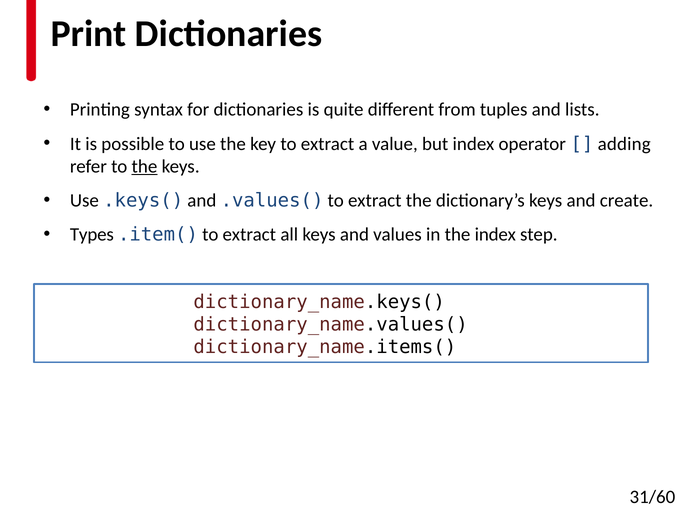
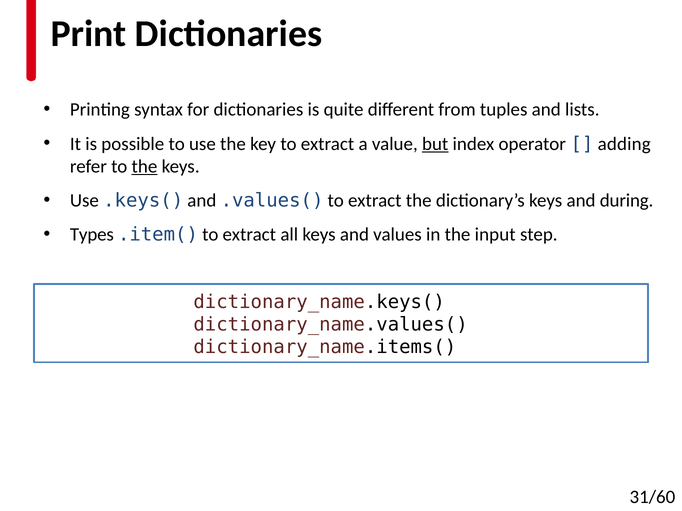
but underline: none -> present (435, 144)
create: create -> during (627, 201)
the index: index -> input (495, 235)
